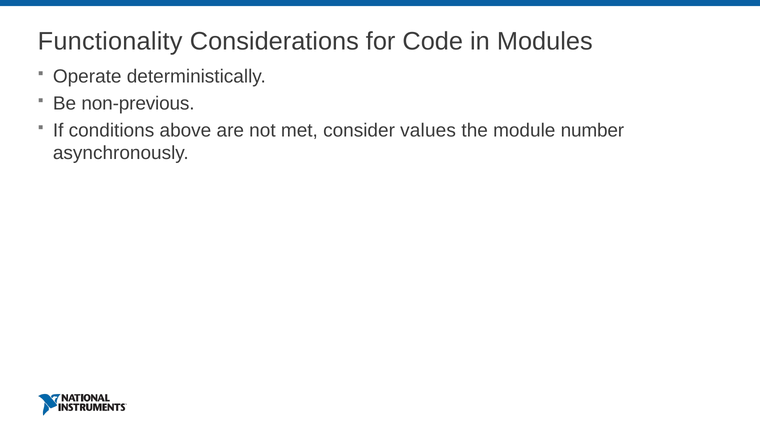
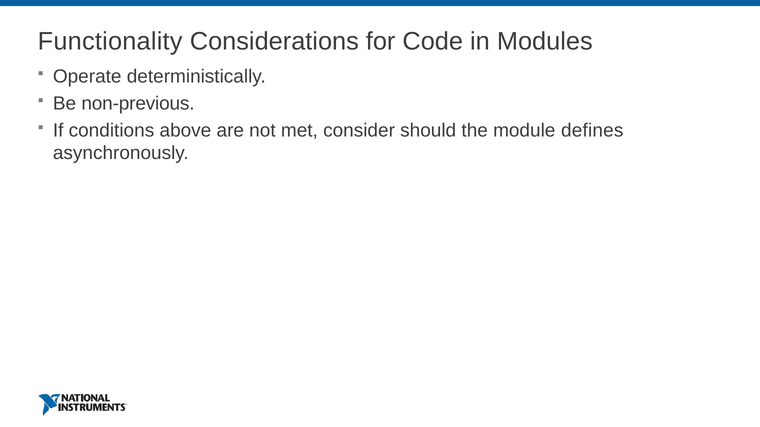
values: values -> should (428, 130)
number: number -> defines (592, 130)
